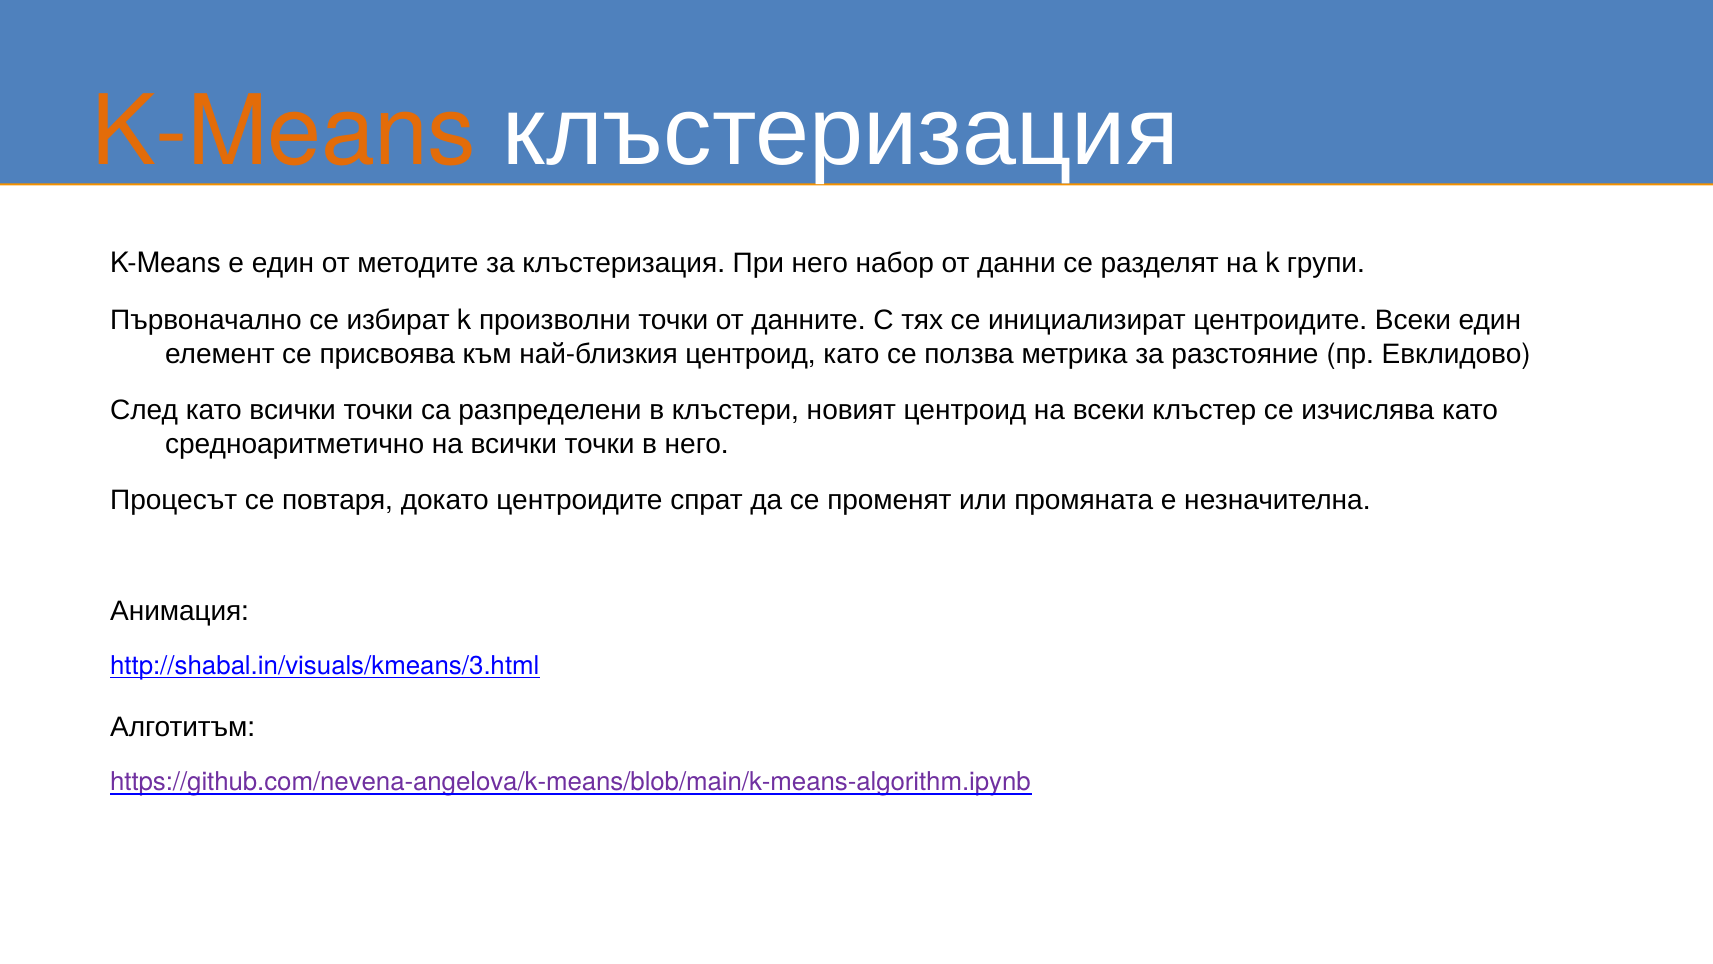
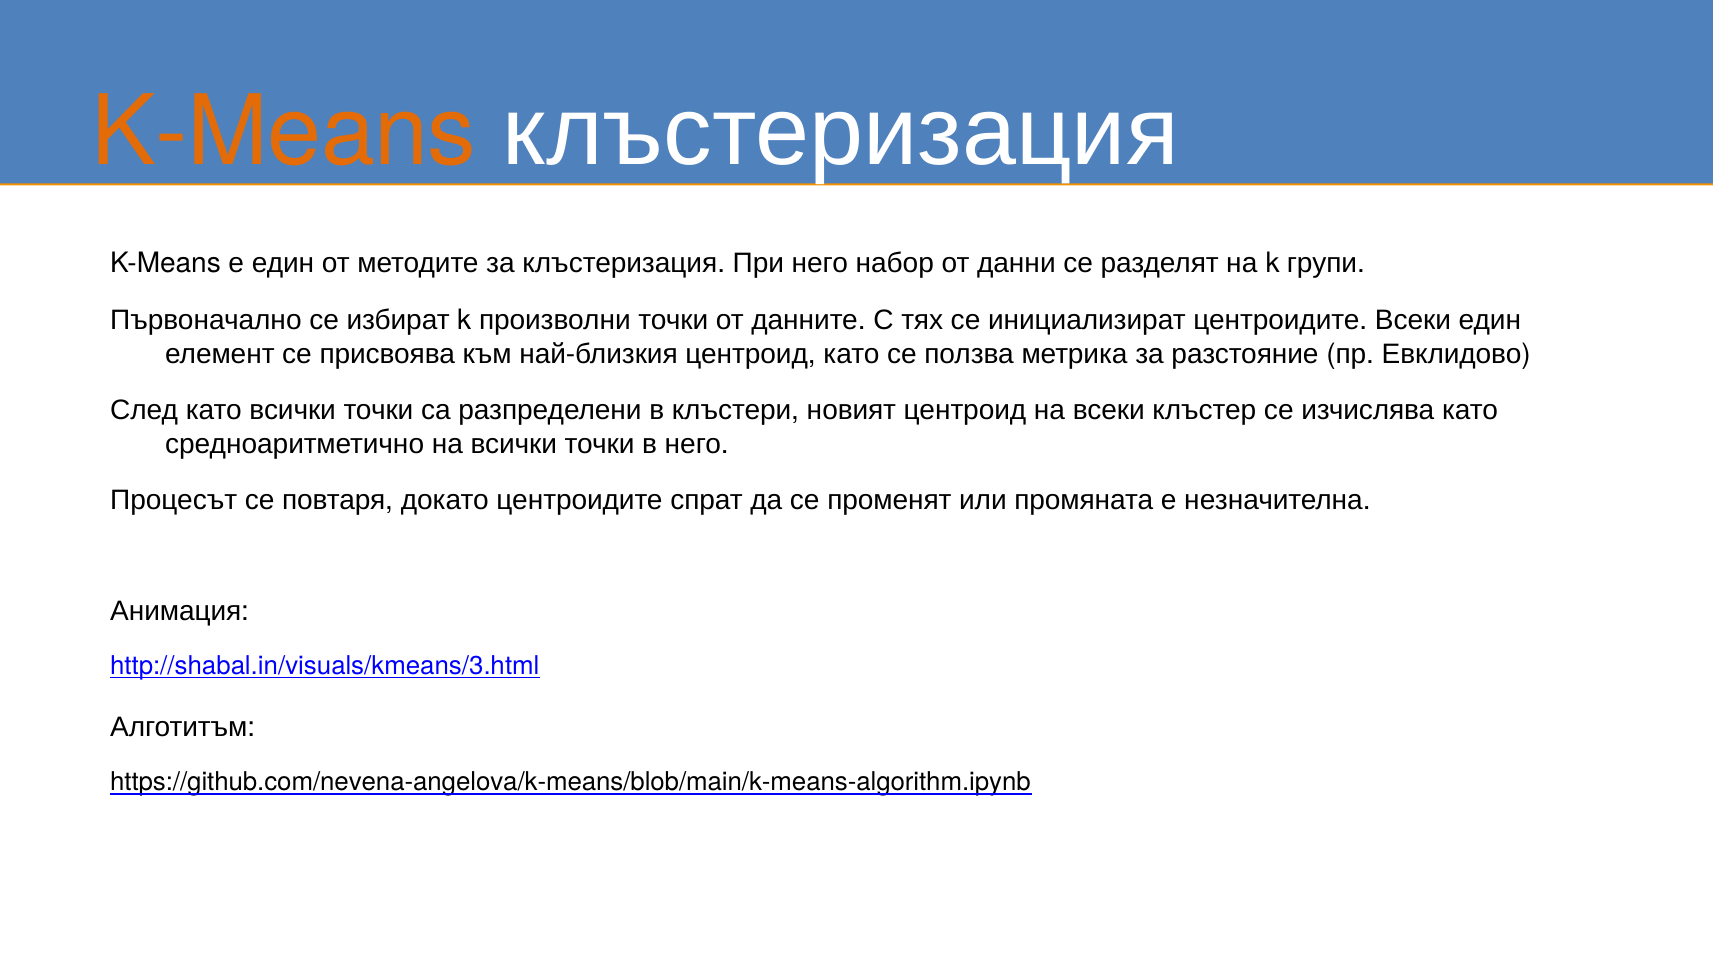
https://github.com/nevena-angelova/k-means/blob/main/k-means-algorithm.ipynb colour: purple -> black (570, 782)
